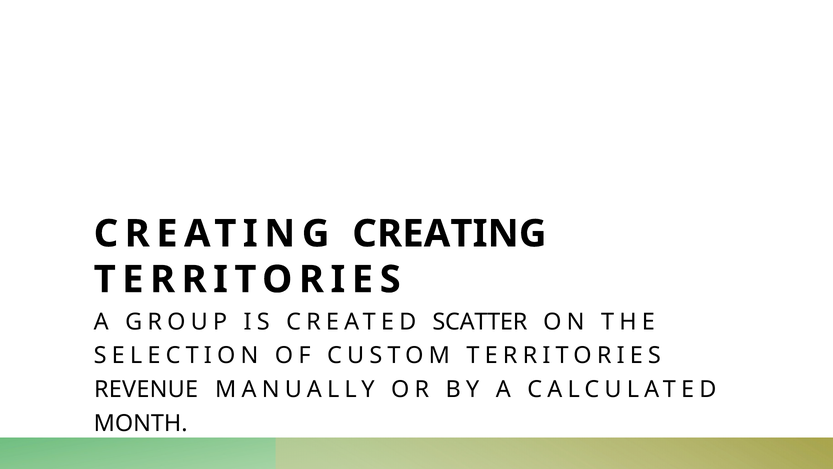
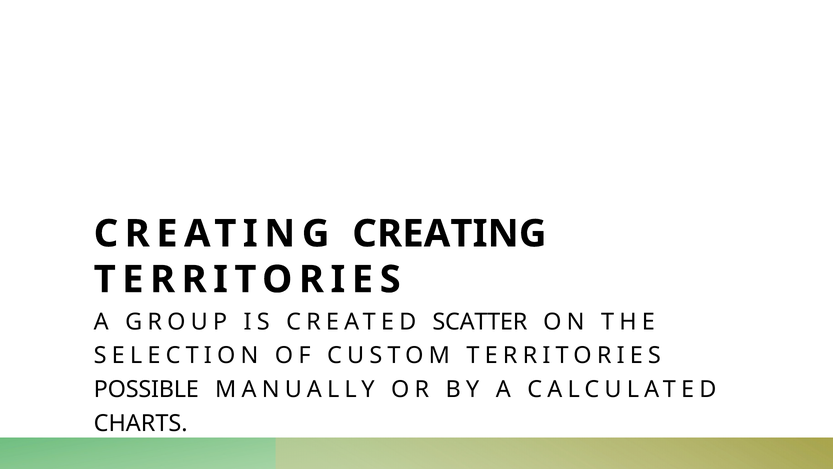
REVENUE: REVENUE -> POSSIBLE (146, 389)
MONTH: MONTH -> CHARTS (141, 423)
